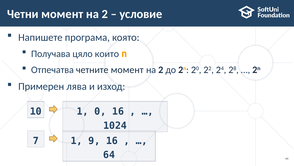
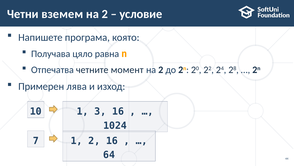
Четни момент: момент -> вземем (62, 14)
които: които -> равна (107, 54)
0: 0 -> 3 (100, 111)
1 9: 9 -> 2 (94, 140)
